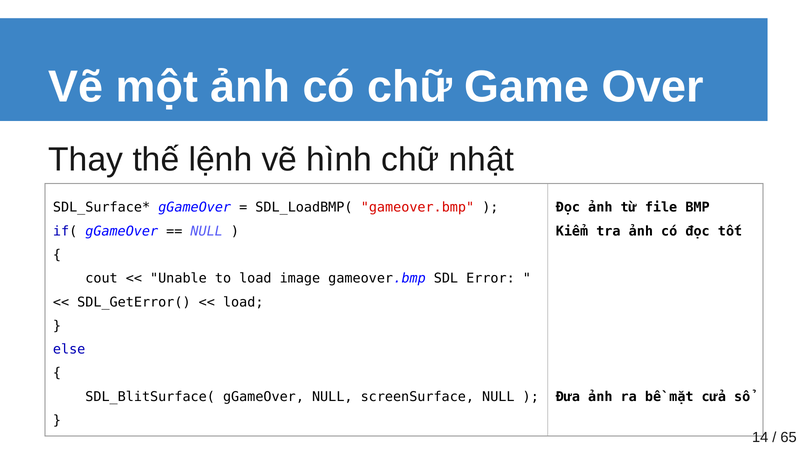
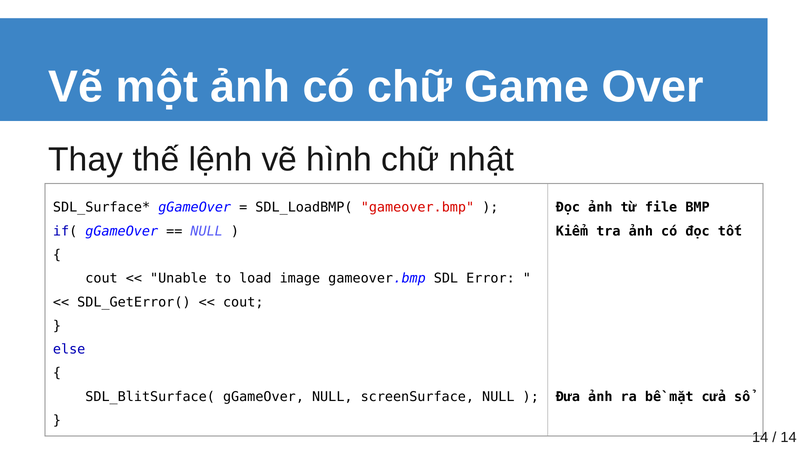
load: load -> cout (243, 302)
65: 65 -> 14 (789, 438)
